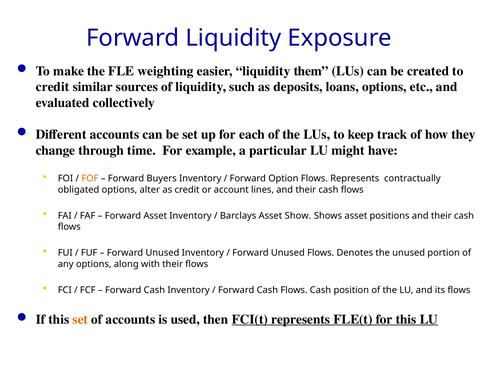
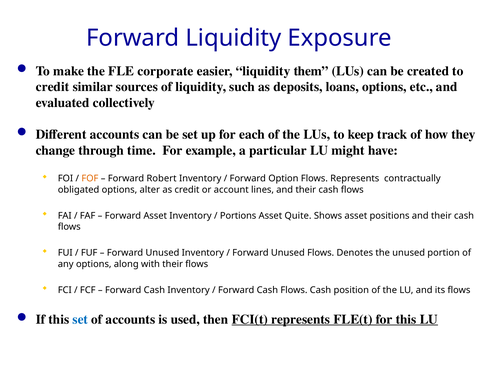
weighting: weighting -> corporate (165, 71)
Buyers: Buyers -> Robert (162, 179)
Barclays: Barclays -> Portions (238, 216)
Show: Show -> Quite (298, 216)
set colour: orange -> blue (80, 320)
